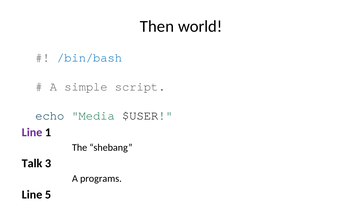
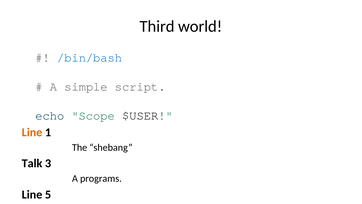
Then: Then -> Third (157, 26)
Media: Media -> Scope (93, 115)
Line colour: purple -> orange (32, 132)
